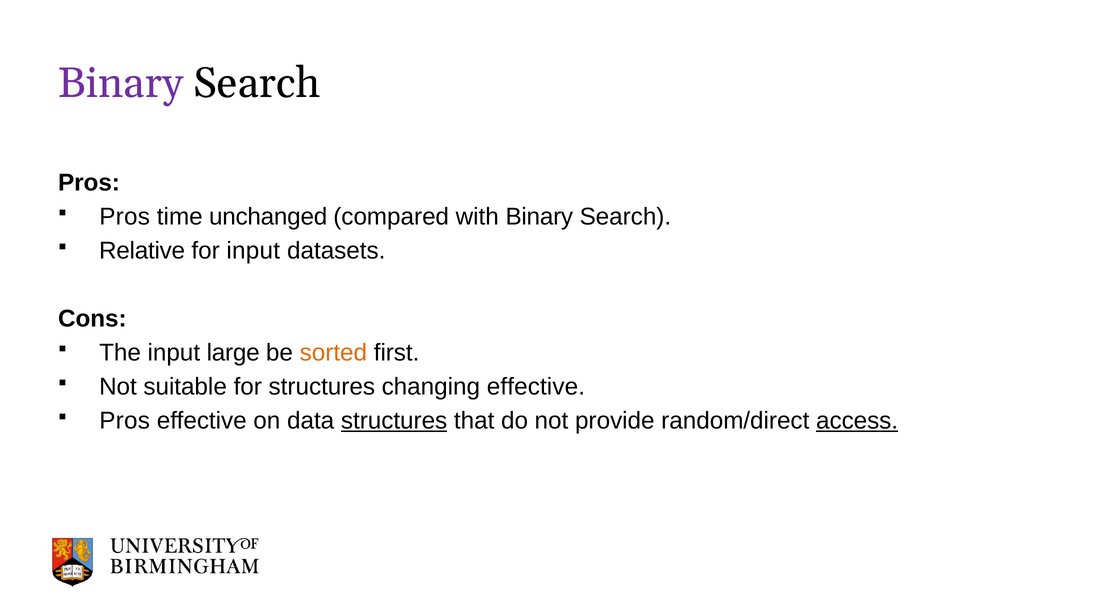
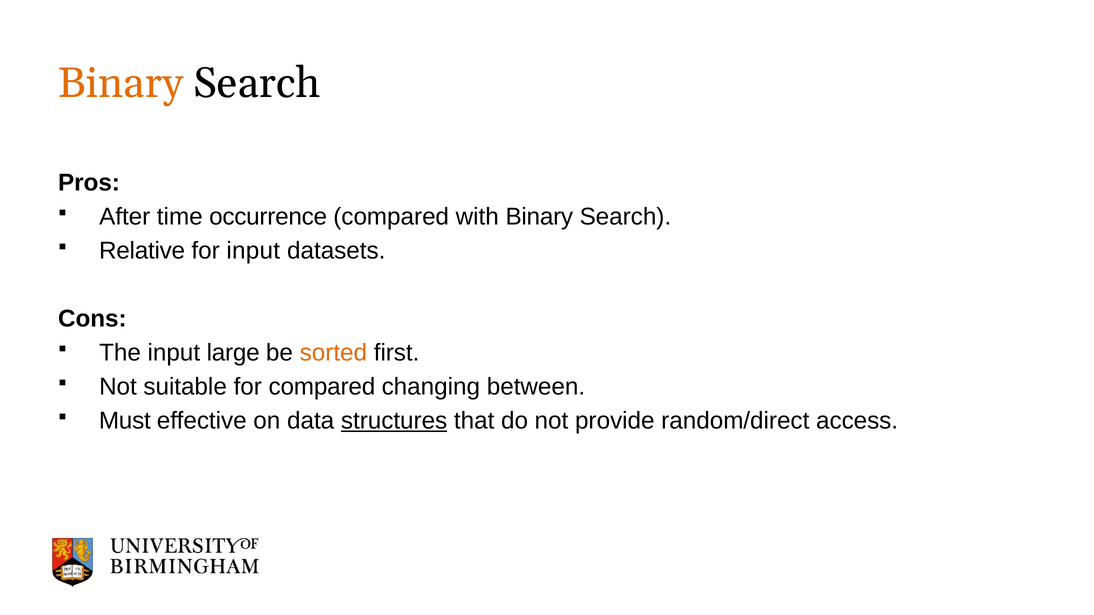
Binary colour: purple -> orange (121, 83)
Pros: Pros -> After (125, 217)
unchanged: unchanged -> occurrence (268, 217)
for structures: structures -> compared (322, 387)
changing effective: effective -> between (536, 387)
Pros: Pros -> Must (125, 421)
access underline: present -> none (857, 421)
